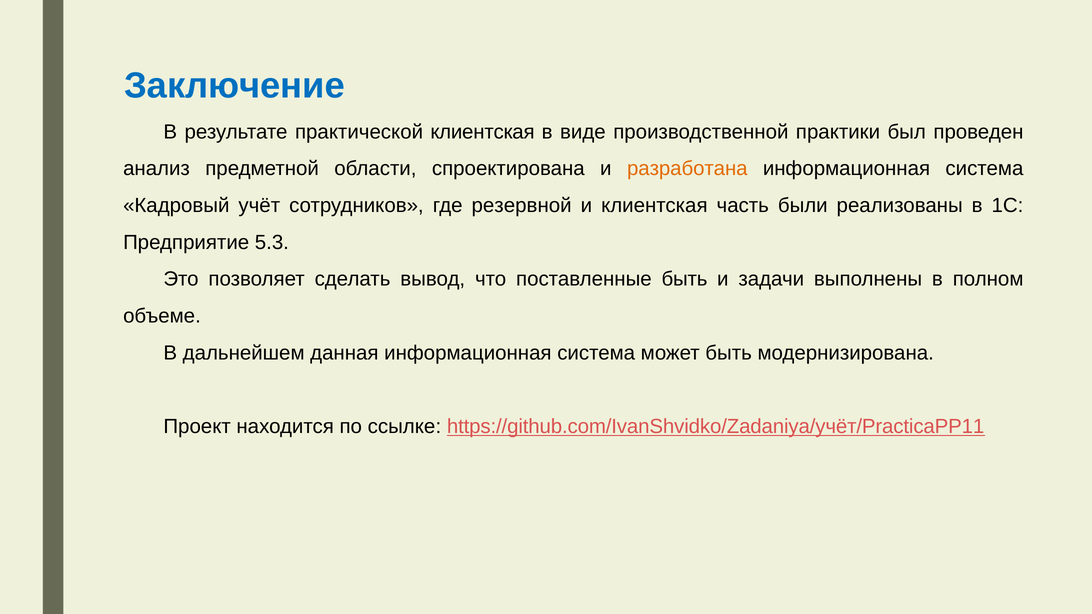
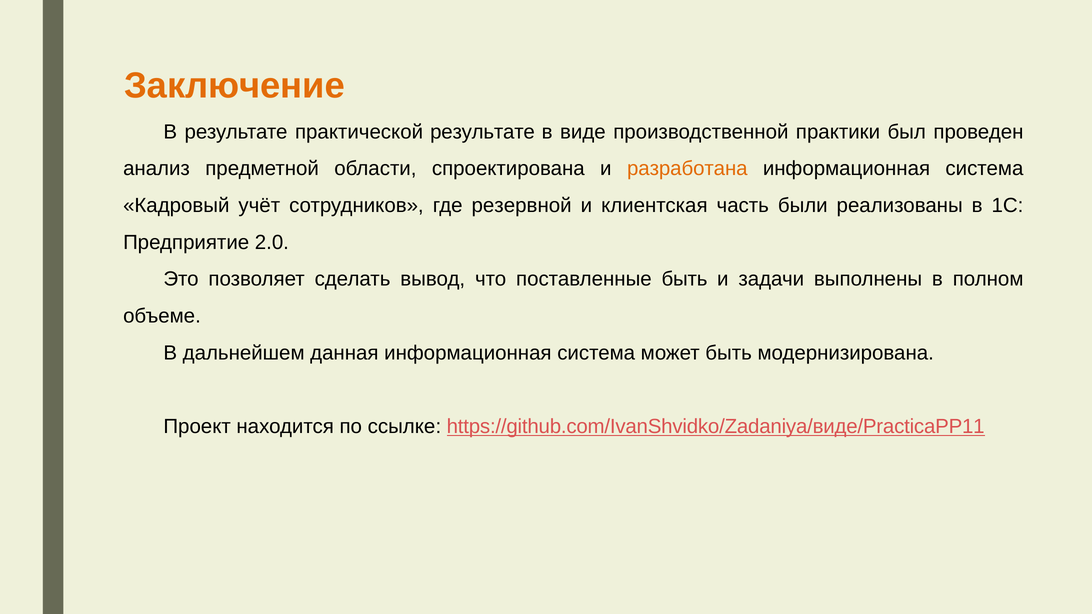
Заключение colour: blue -> orange (235, 86)
практической клиентская: клиентская -> результате (483, 132)
5.3: 5.3 -> 2.0 (272, 242)
https://github.com/IvanShvidko/Zadaniya/учёт/PracticaPP11: https://github.com/IvanShvidko/Zadaniya/учёт/PracticaPP11 -> https://github.com/IvanShvidko/Zadaniya/виде/PracticaPP11 (716, 427)
